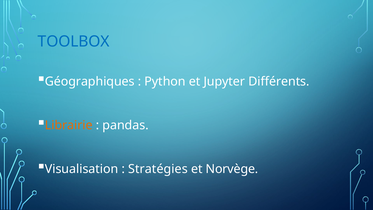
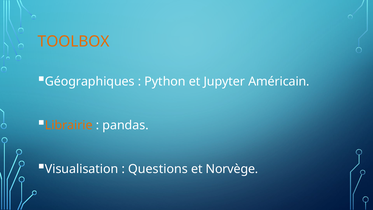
TOOLBOX colour: blue -> orange (74, 41)
Différents: Différents -> Américain (279, 82)
Stratégies: Stratégies -> Questions (158, 169)
